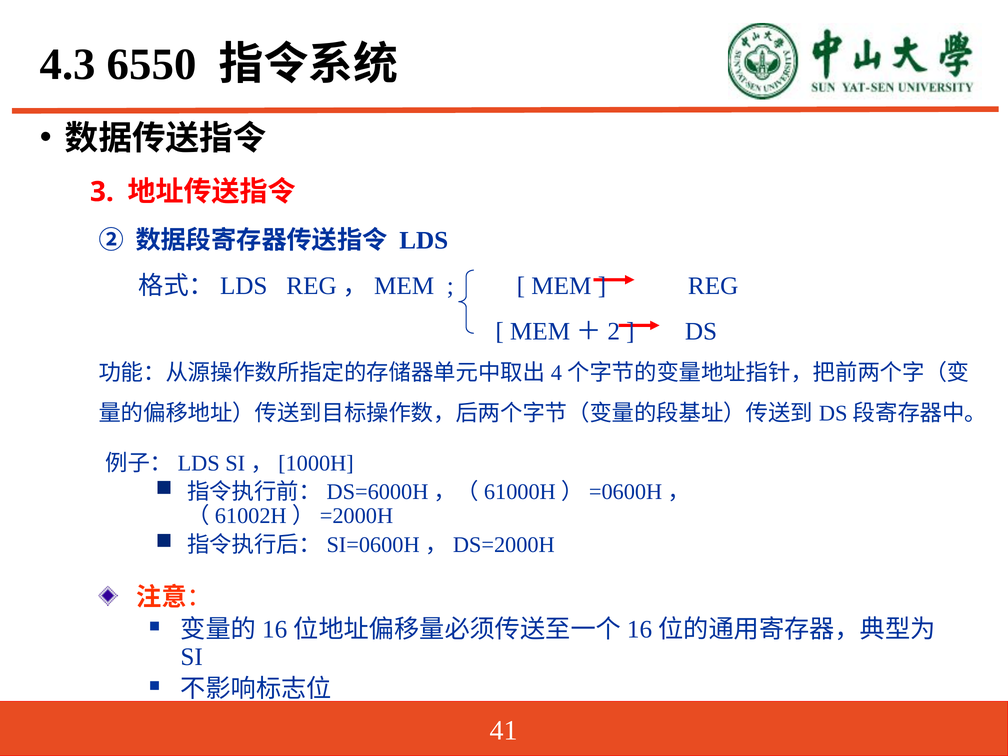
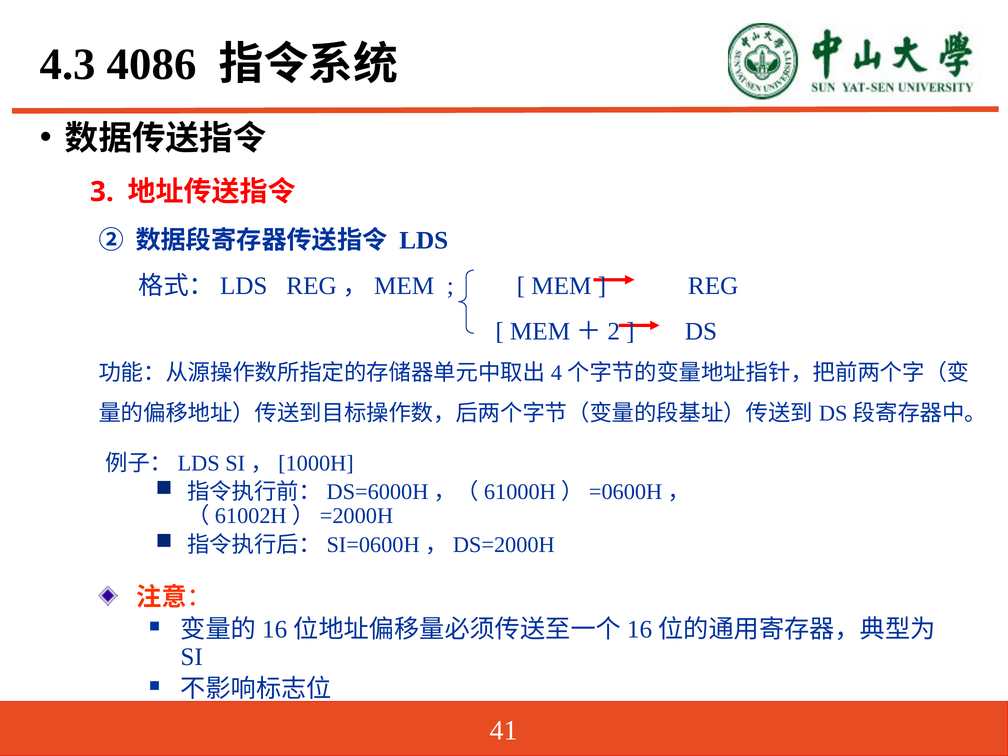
6550: 6550 -> 4086 (152, 65)
